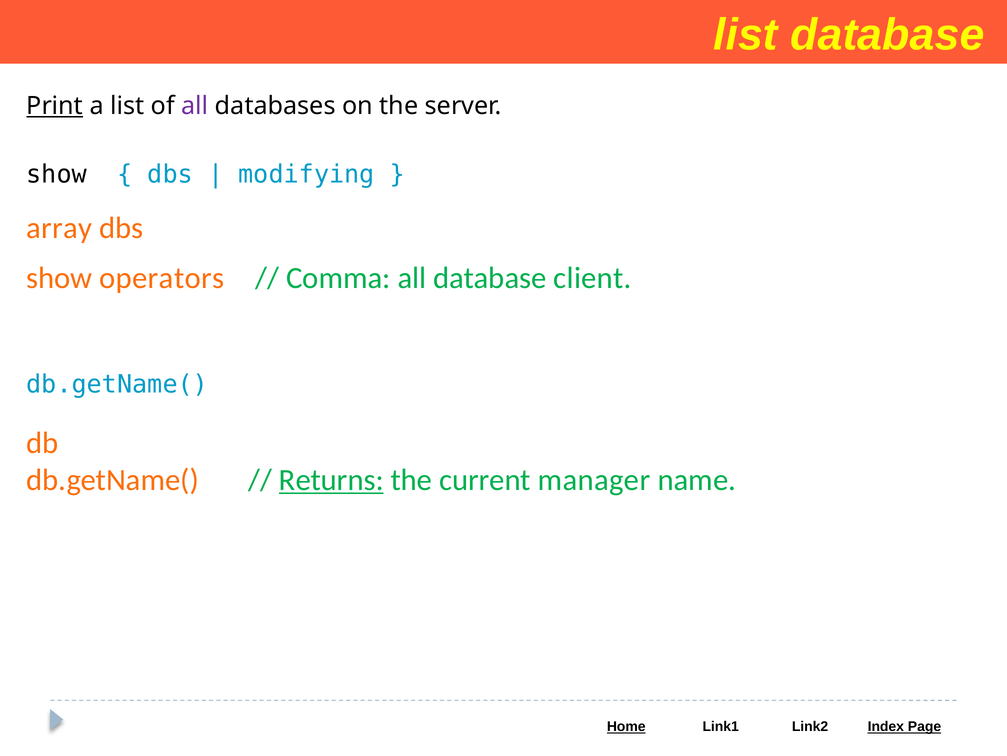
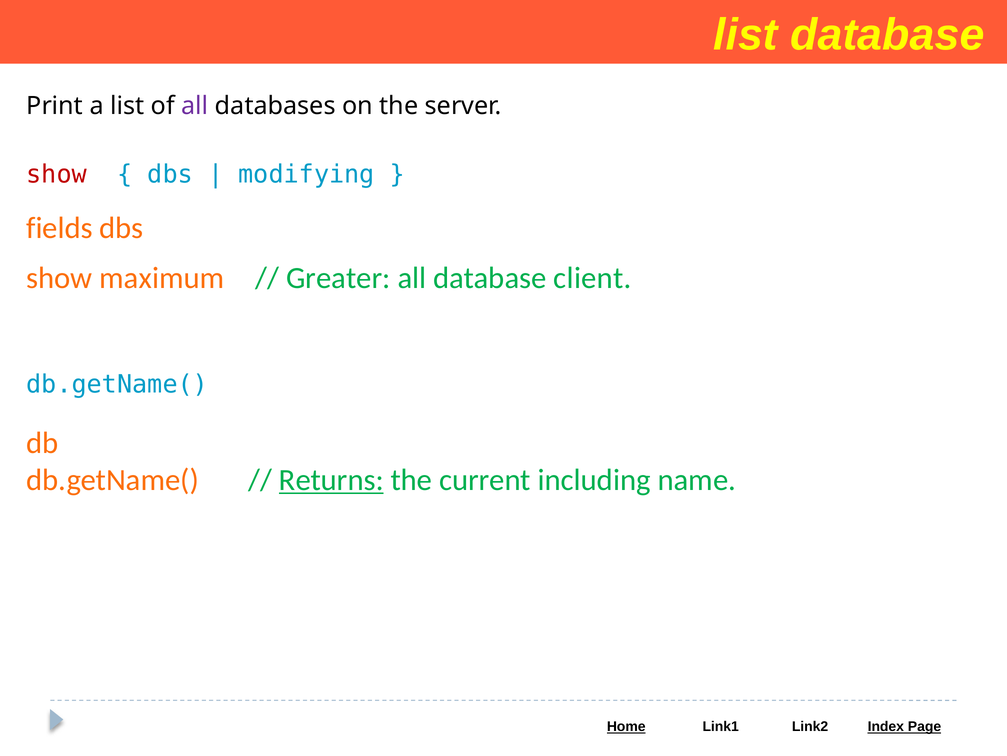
Print underline: present -> none (55, 106)
show colour: black -> red (57, 174)
array: array -> fields (59, 228)
operators: operators -> maximum (162, 278)
Comma: Comma -> Greater (338, 278)
manager: manager -> including (594, 480)
